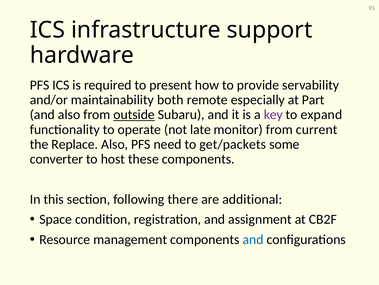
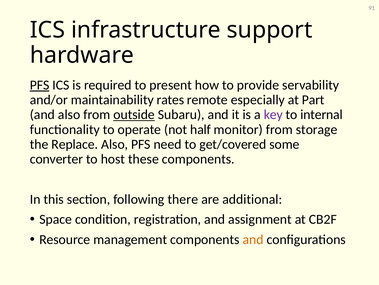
PFS underline: none -> present (40, 85)
both: both -> rates (170, 100)
expand: expand -> internal (322, 114)
late: late -> half (201, 129)
current: current -> storage (317, 129)
get/packets: get/packets -> get/covered (233, 144)
and colour: blue -> orange (253, 239)
